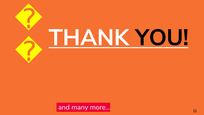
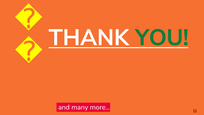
YOU colour: black -> green (162, 38)
